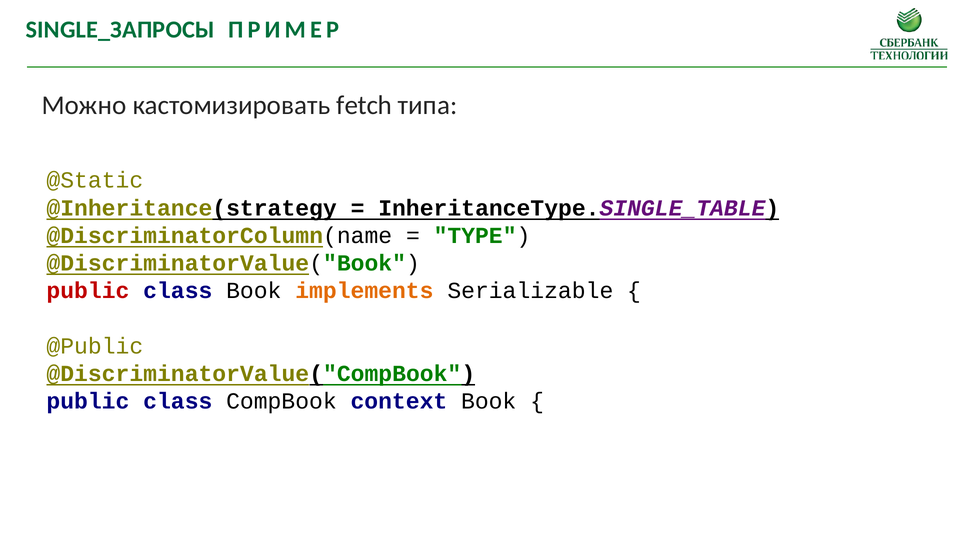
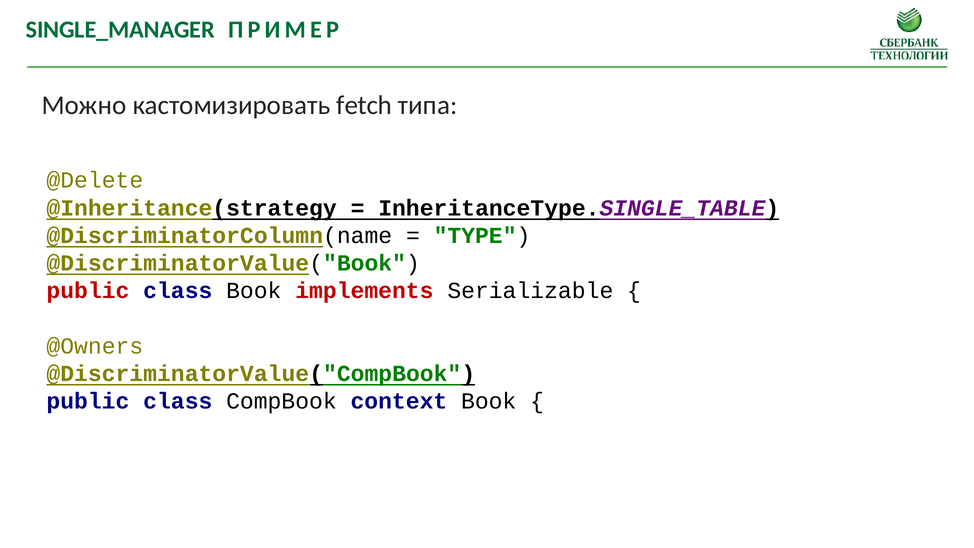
SINGLE_ЗАПРОСЫ: SINGLE_ЗАПРОСЫ -> SINGLE_MANAGER (120, 30)
@Static: @Static -> @Delete (95, 180)
implements colour: orange -> red (364, 291)
@Public: @Public -> @Owners (95, 346)
